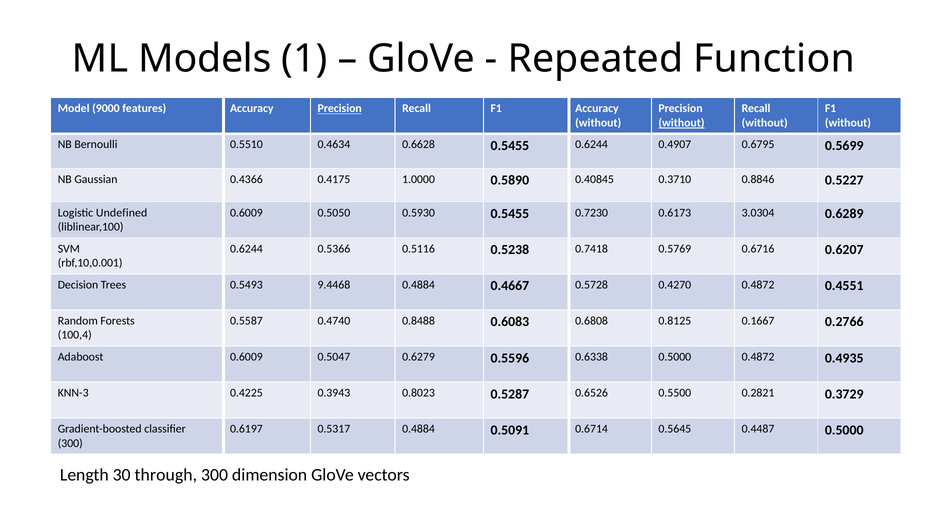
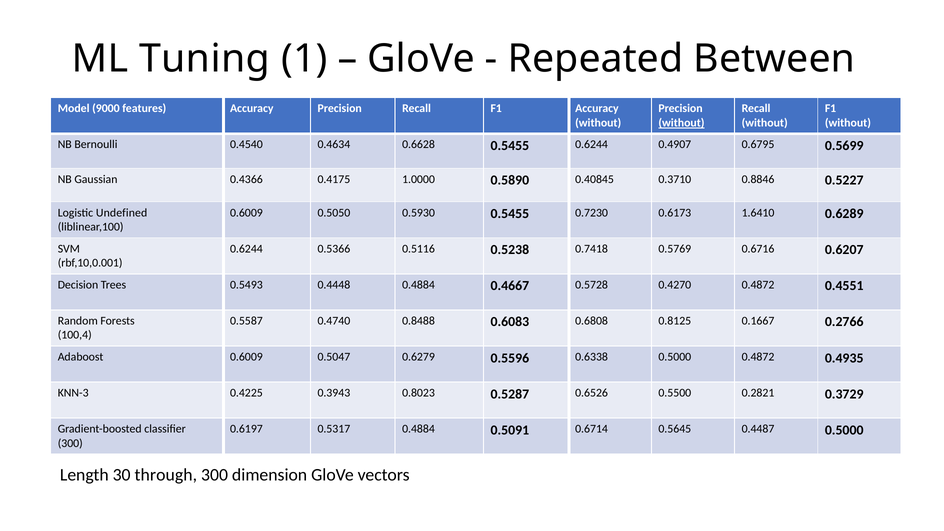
Models: Models -> Tuning (205, 59)
Function: Function -> Between (774, 59)
Precision underline: present -> none (340, 109)
0.5510: 0.5510 -> 0.4540 (246, 144)
3.0304: 3.0304 -> 1.6410 (758, 213)
9.4468: 9.4468 -> 0.4448 (334, 285)
